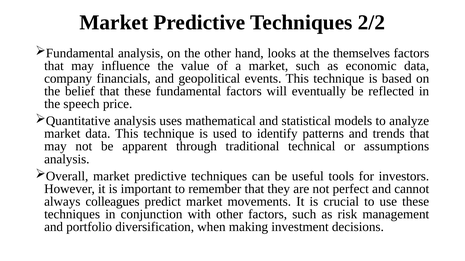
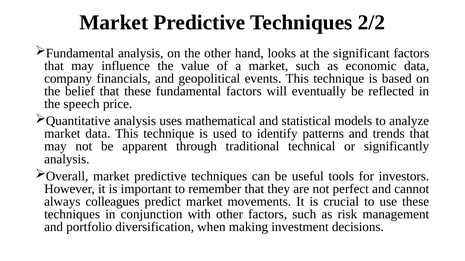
themselves: themselves -> significant (361, 53)
assumptions: assumptions -> significantly (397, 147)
